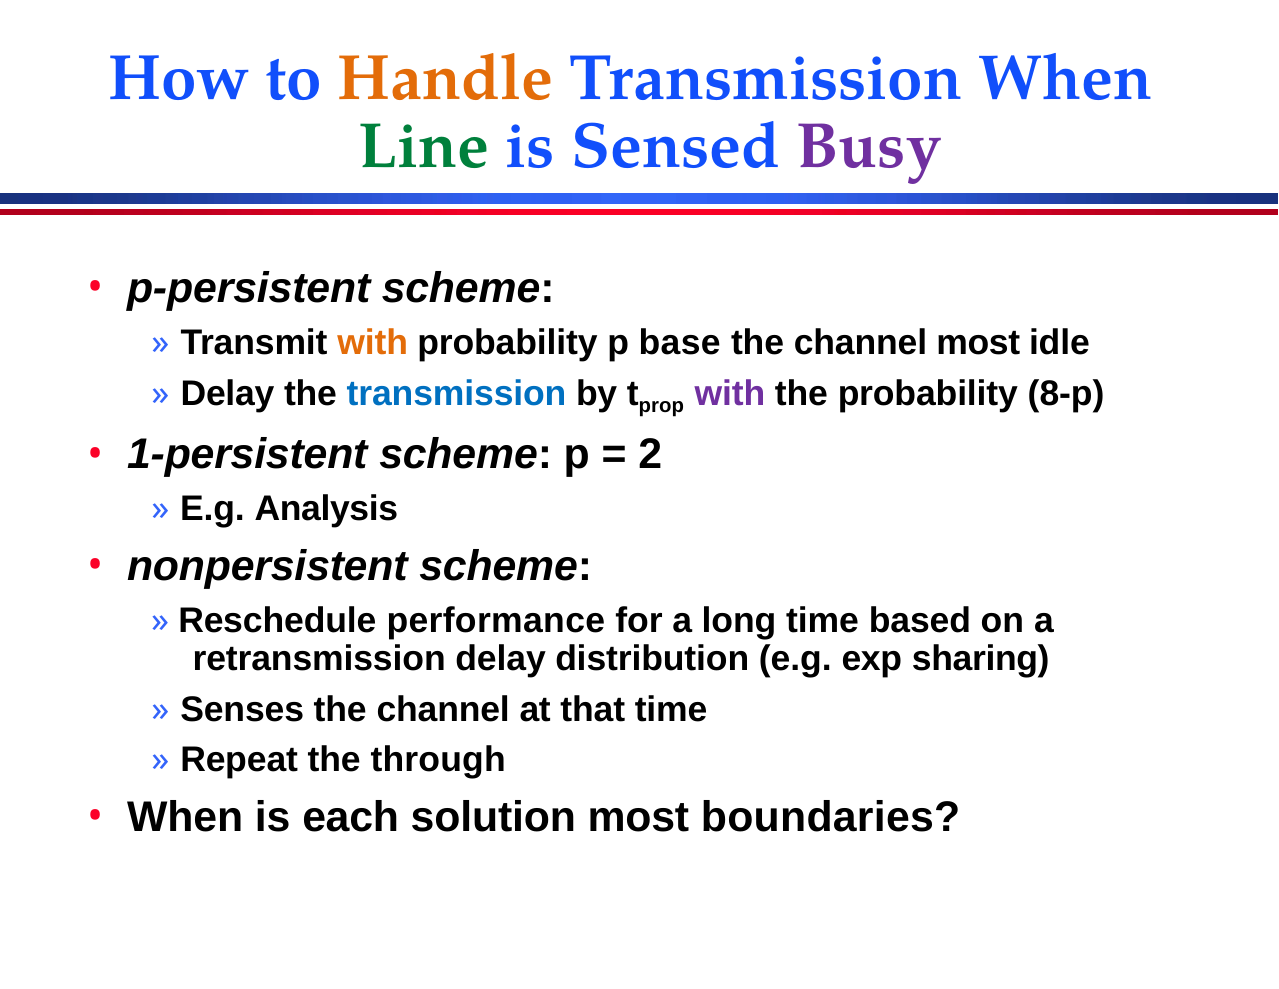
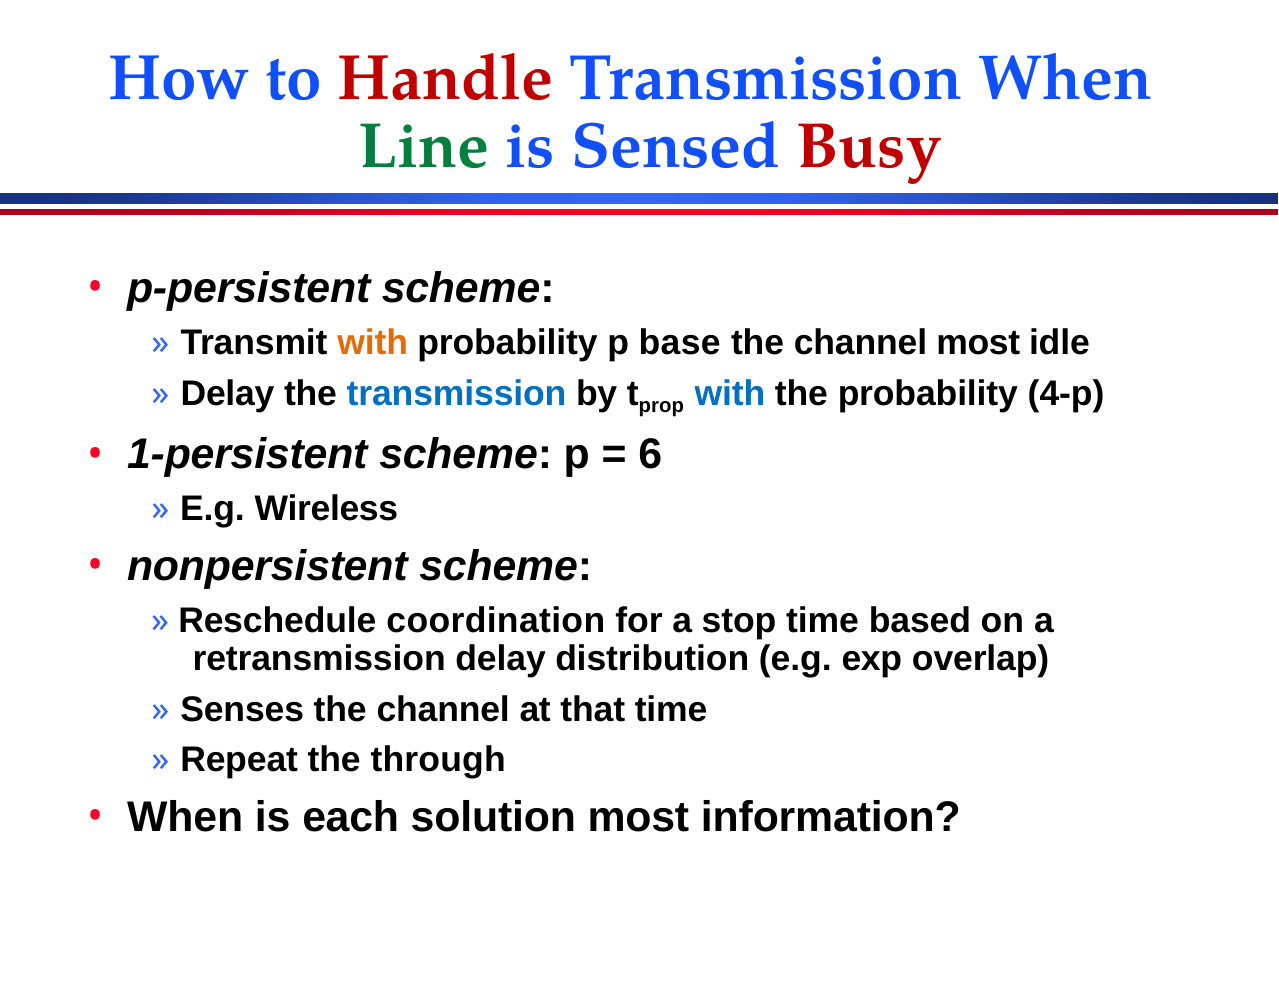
Handle colour: orange -> red (446, 79)
Busy colour: purple -> red (869, 147)
with colour: purple -> blue (730, 393)
8-p: 8-p -> 4-p (1066, 393)
2: 2 -> 6 (650, 454)
Analysis: Analysis -> Wireless (326, 509)
performance: performance -> coordination (496, 621)
long: long -> stop (739, 621)
sharing: sharing -> overlap (981, 659)
boundaries: boundaries -> information (831, 816)
